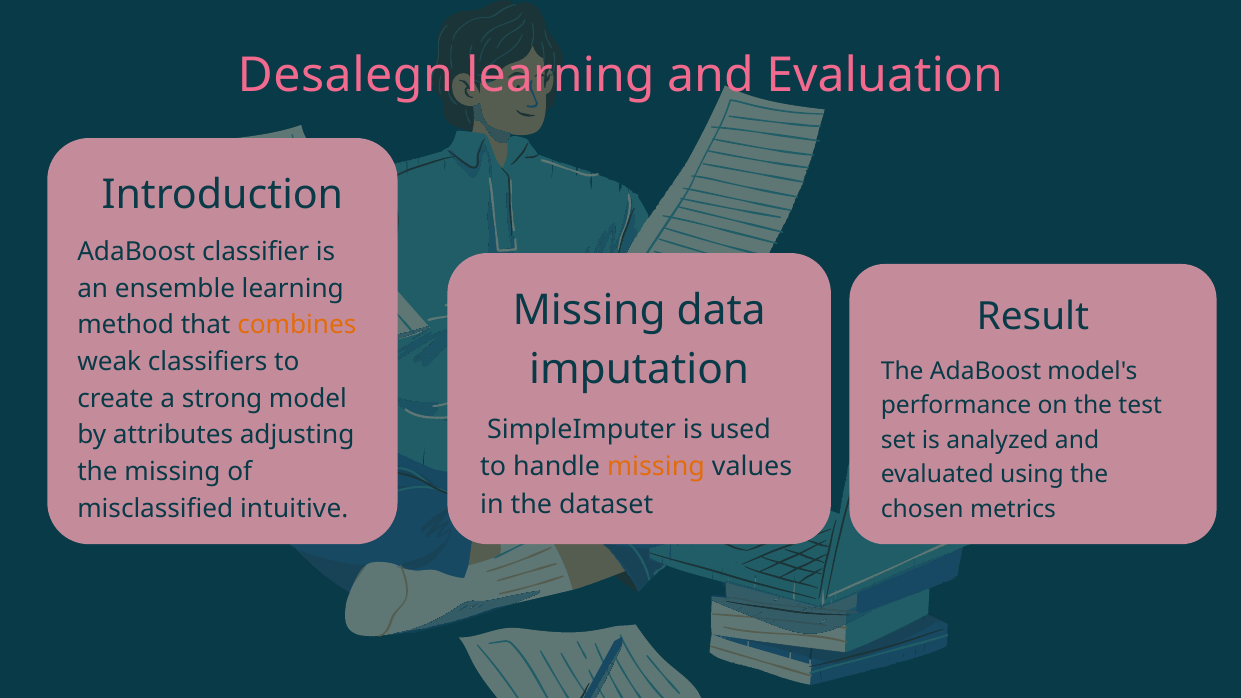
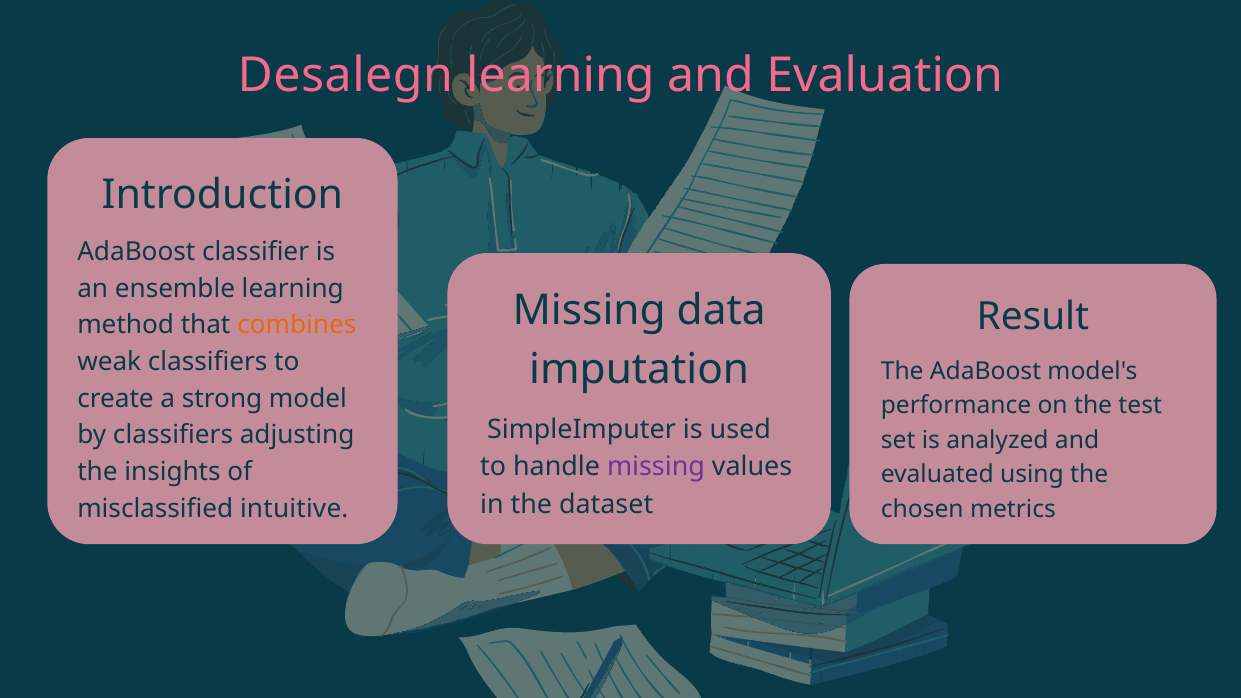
by attributes: attributes -> classifiers (173, 435)
missing colour: orange -> purple (656, 467)
the missing: missing -> insights (173, 472)
